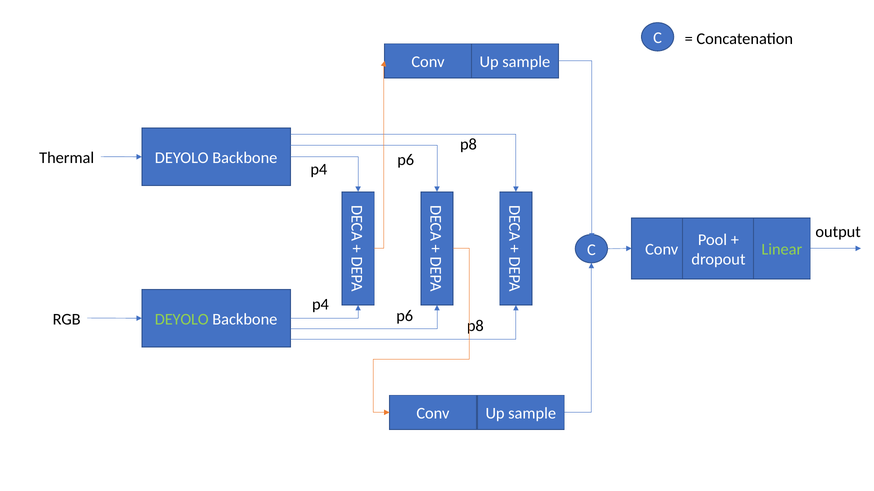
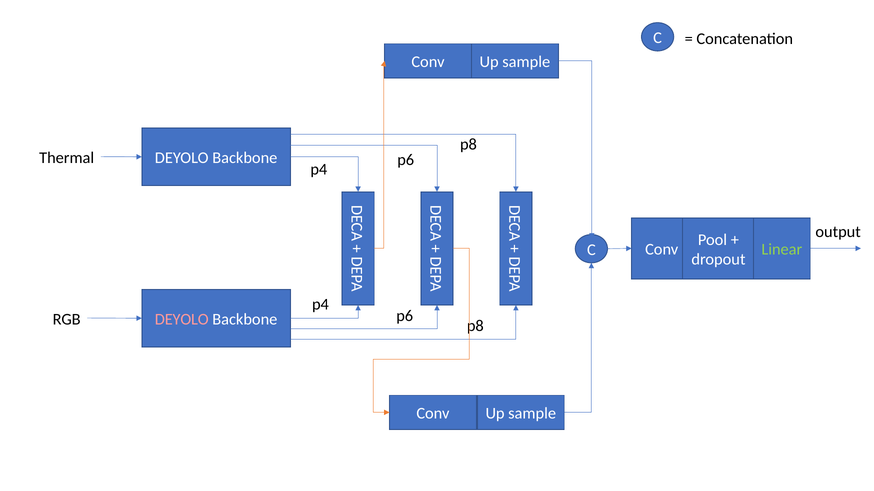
DEYOLO colour: light green -> pink (182, 320)
